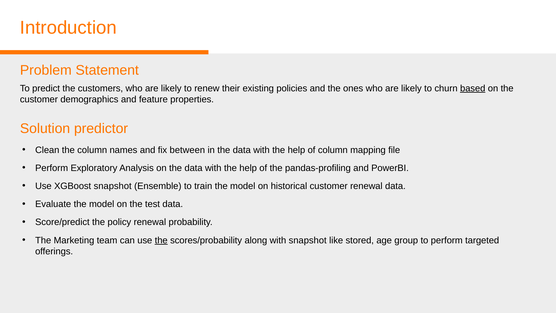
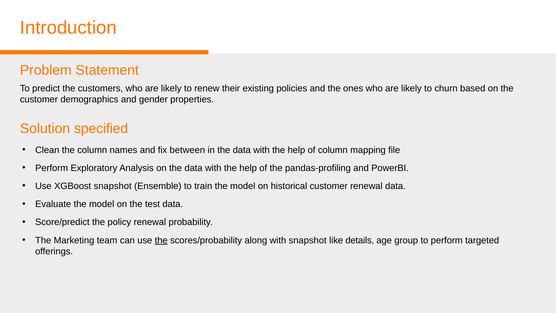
based underline: present -> none (473, 88)
feature: feature -> gender (153, 99)
predictor: predictor -> specified (101, 129)
stored: stored -> details (360, 240)
